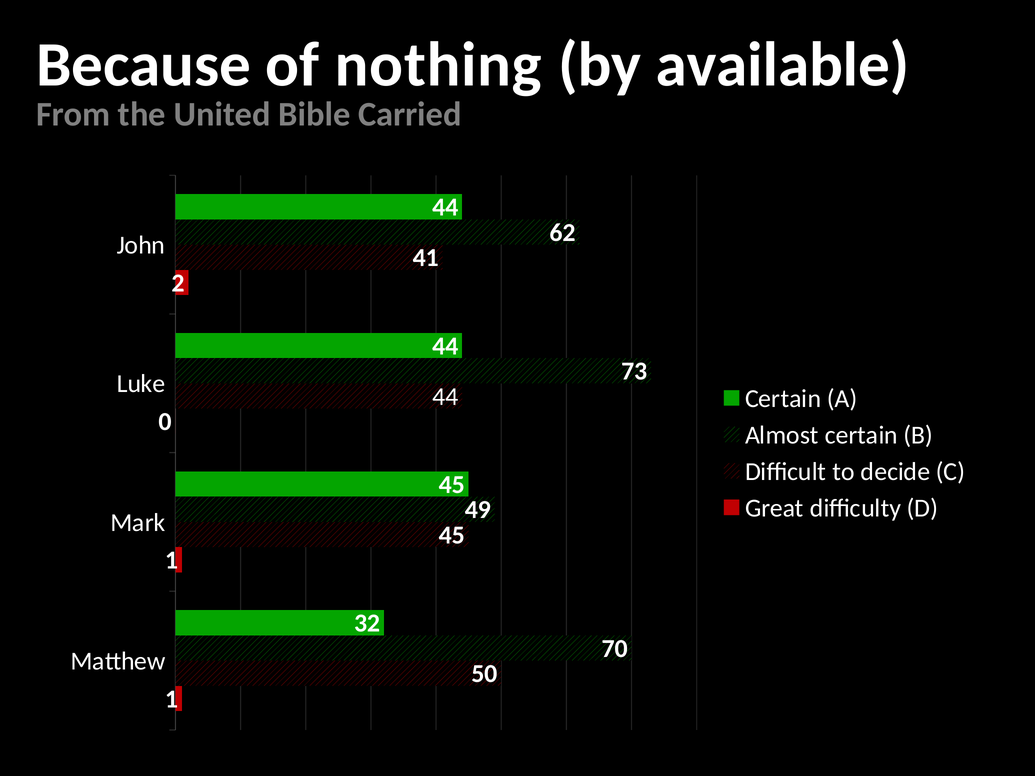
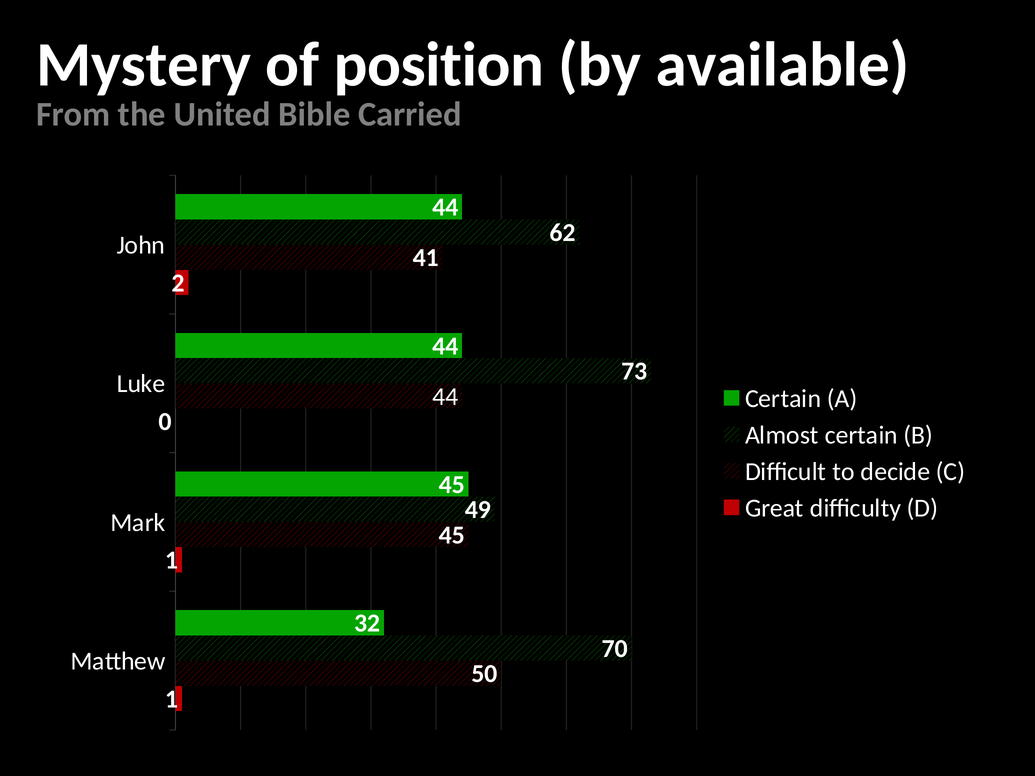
Because: Because -> Mystery (144, 65)
nothing: nothing -> position (439, 65)
